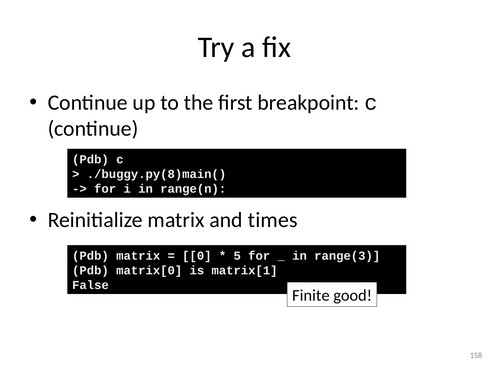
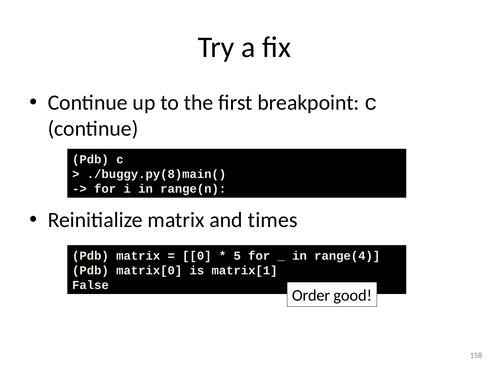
range(3: range(3 -> range(4 (347, 256)
Finite: Finite -> Order (311, 295)
